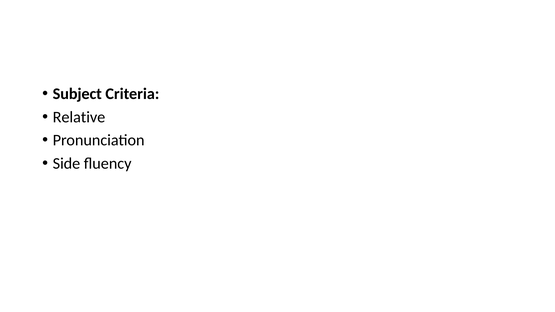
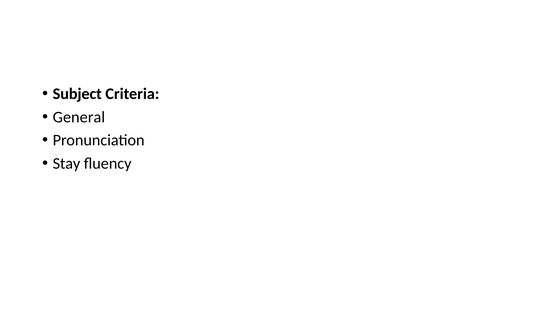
Relative: Relative -> General (79, 117)
Side: Side -> Stay (66, 164)
